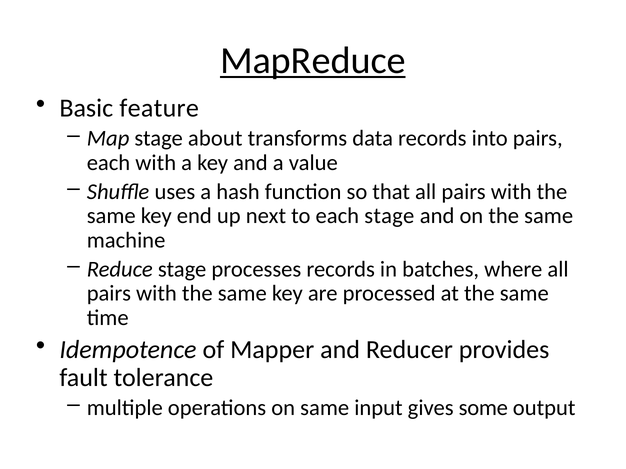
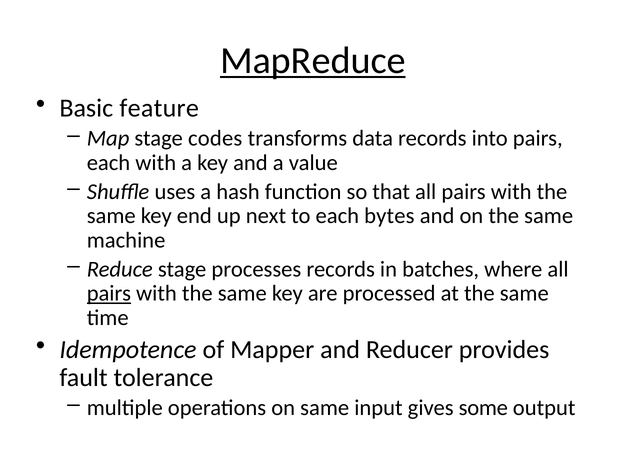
about: about -> codes (215, 139)
each stage: stage -> bytes (389, 216)
pairs underline: none -> present (109, 294)
